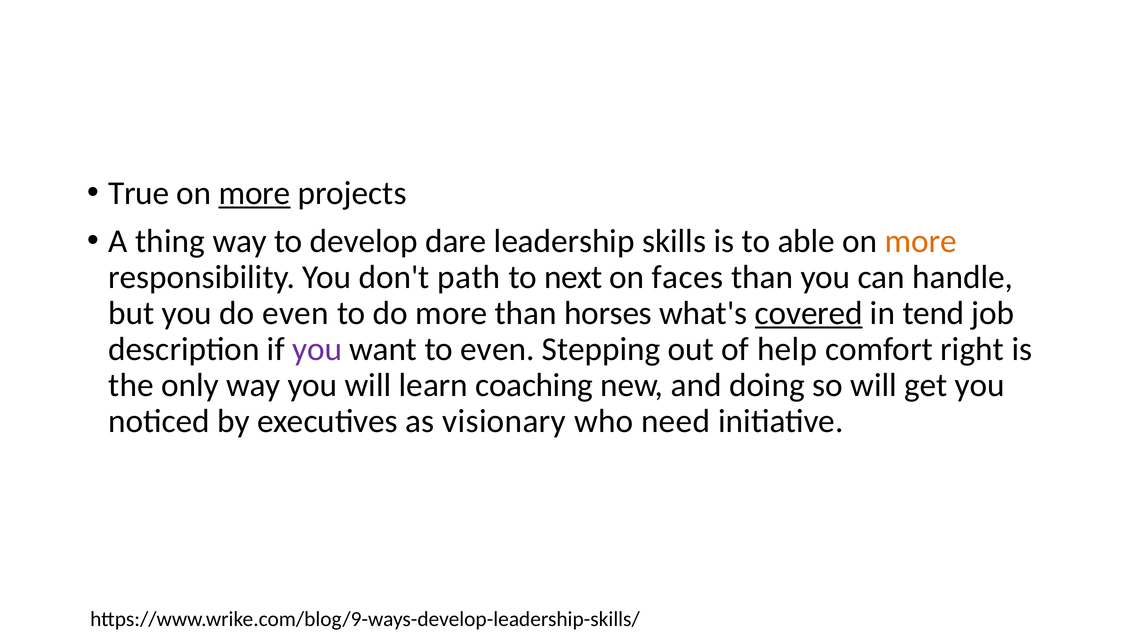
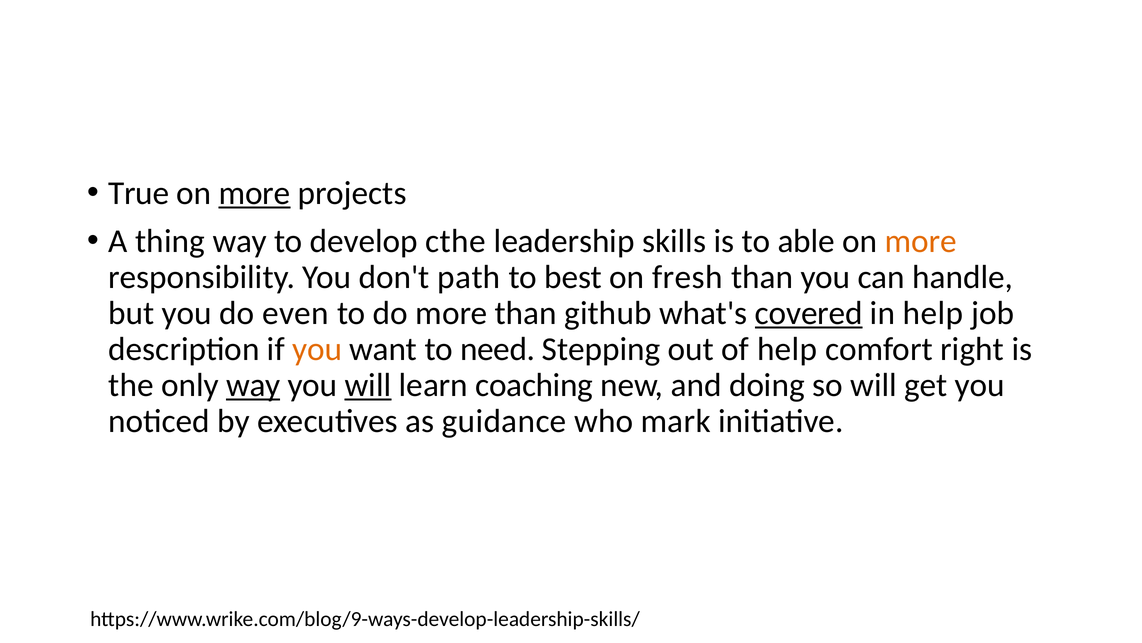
dare: dare -> cthe (456, 241)
next: next -> best (573, 277)
faces: faces -> fresh (688, 277)
horses: horses -> github (608, 313)
in tend: tend -> help (933, 313)
you colour: purple -> orange (317, 349)
to even: even -> need (498, 349)
way underline: none -> present (253, 385)
will underline: none -> present (368, 385)
visionary: visionary -> guidance (504, 421)
need: need -> mark (676, 421)
